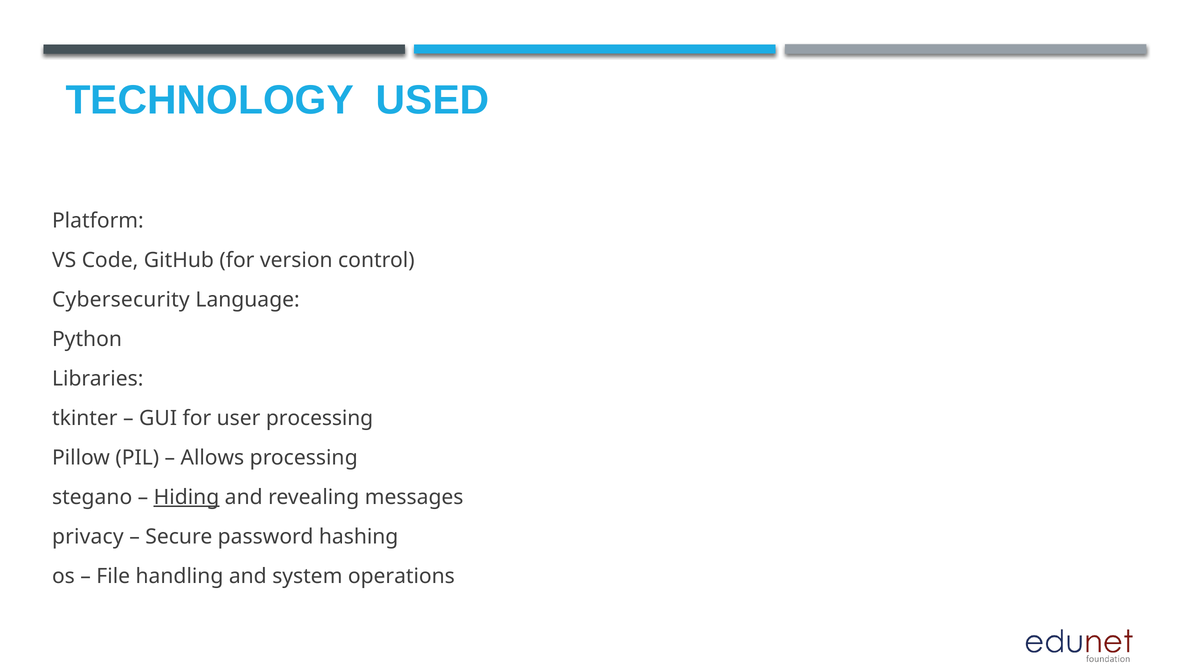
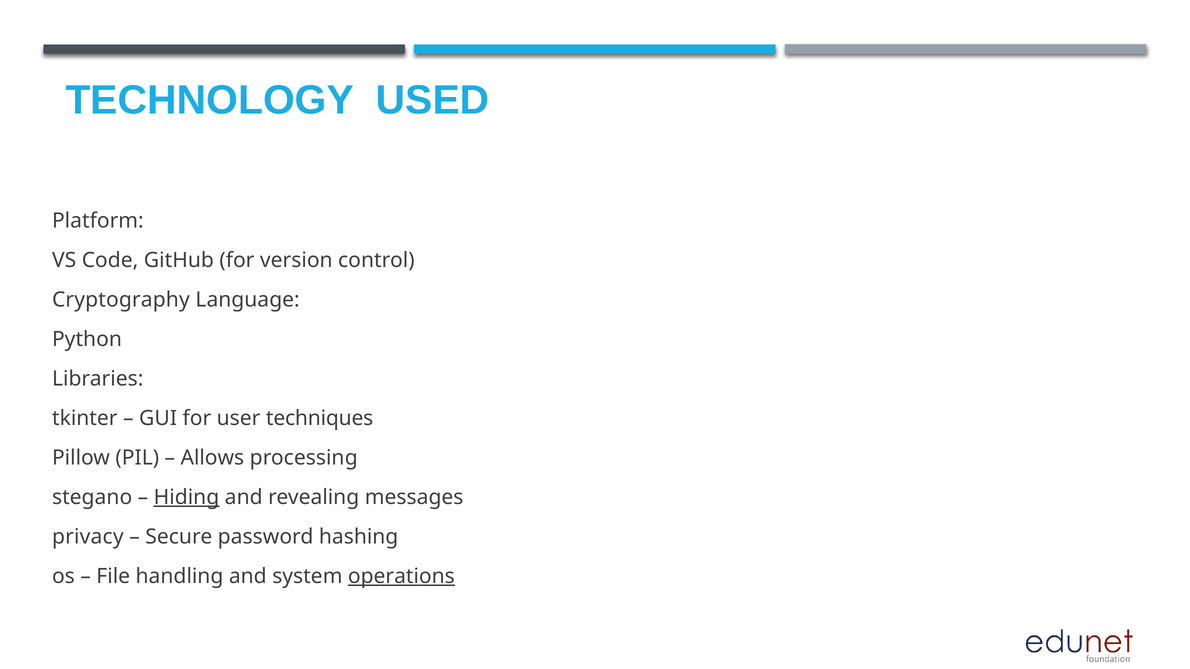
Cybersecurity: Cybersecurity -> Cryptography (121, 300)
user processing: processing -> techniques (320, 419)
operations underline: none -> present (401, 577)
